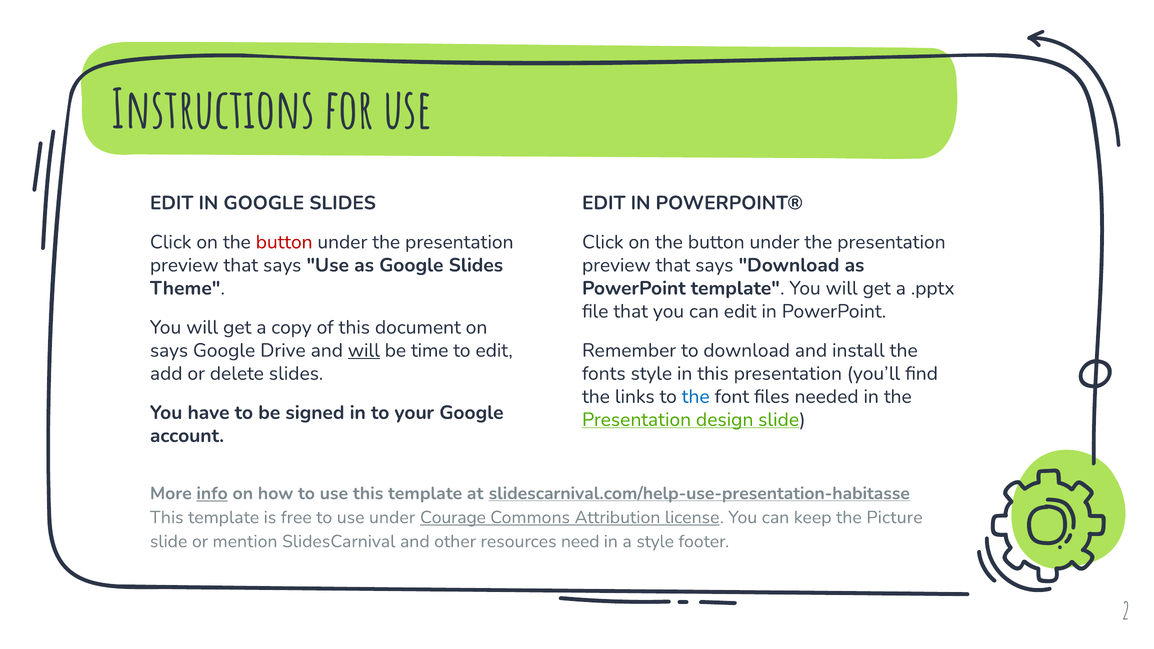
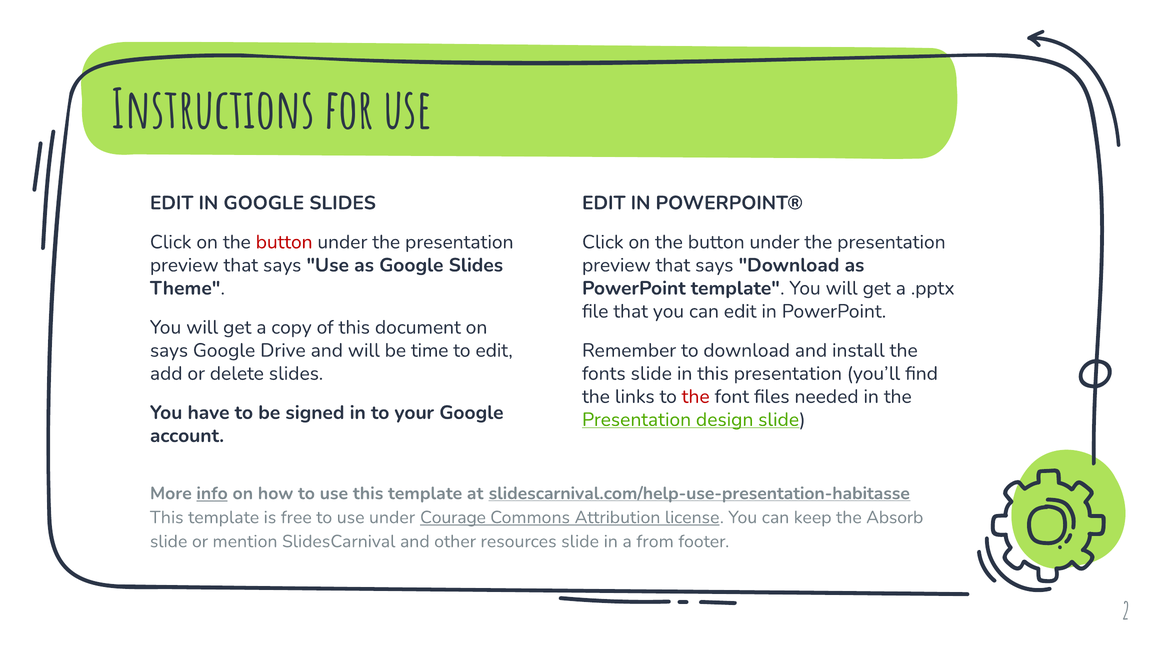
will underline: present -> none (364, 350)
fonts style: style -> slide (651, 374)
the colour: blue -> red (696, 397)
Picture: Picture -> Absorb (895, 517)
resources need: need -> slide (580, 542)
a style: style -> from (655, 542)
